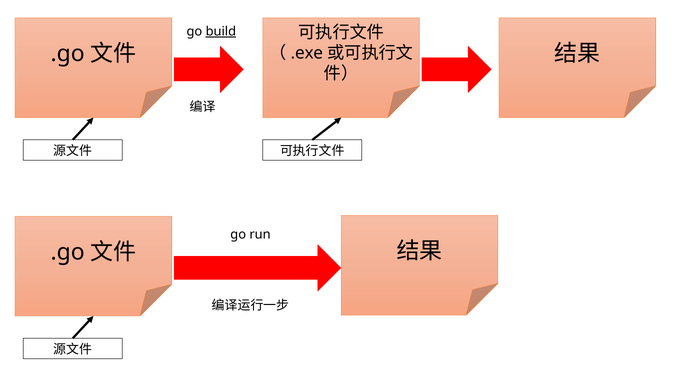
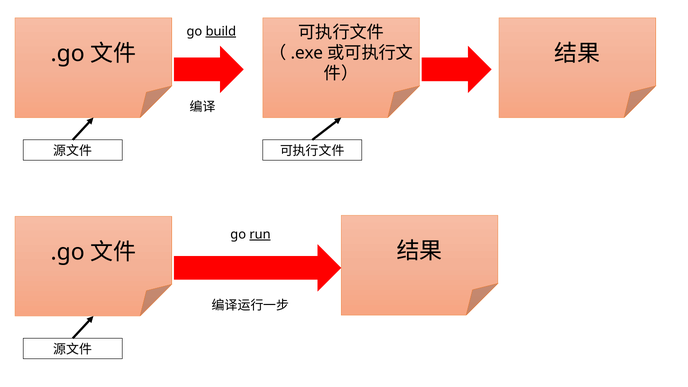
run underline: none -> present (260, 235)
